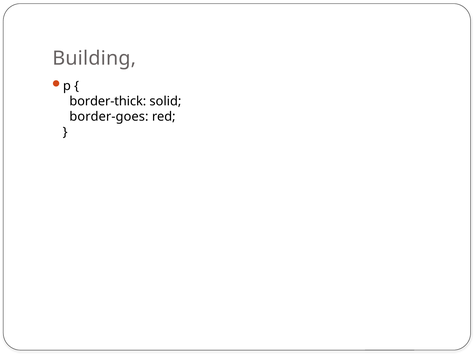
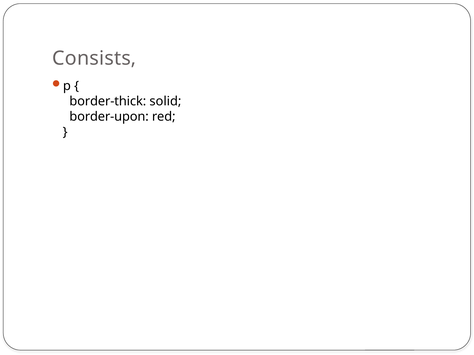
Building: Building -> Consists (94, 58)
border-goes: border-goes -> border-upon (109, 117)
